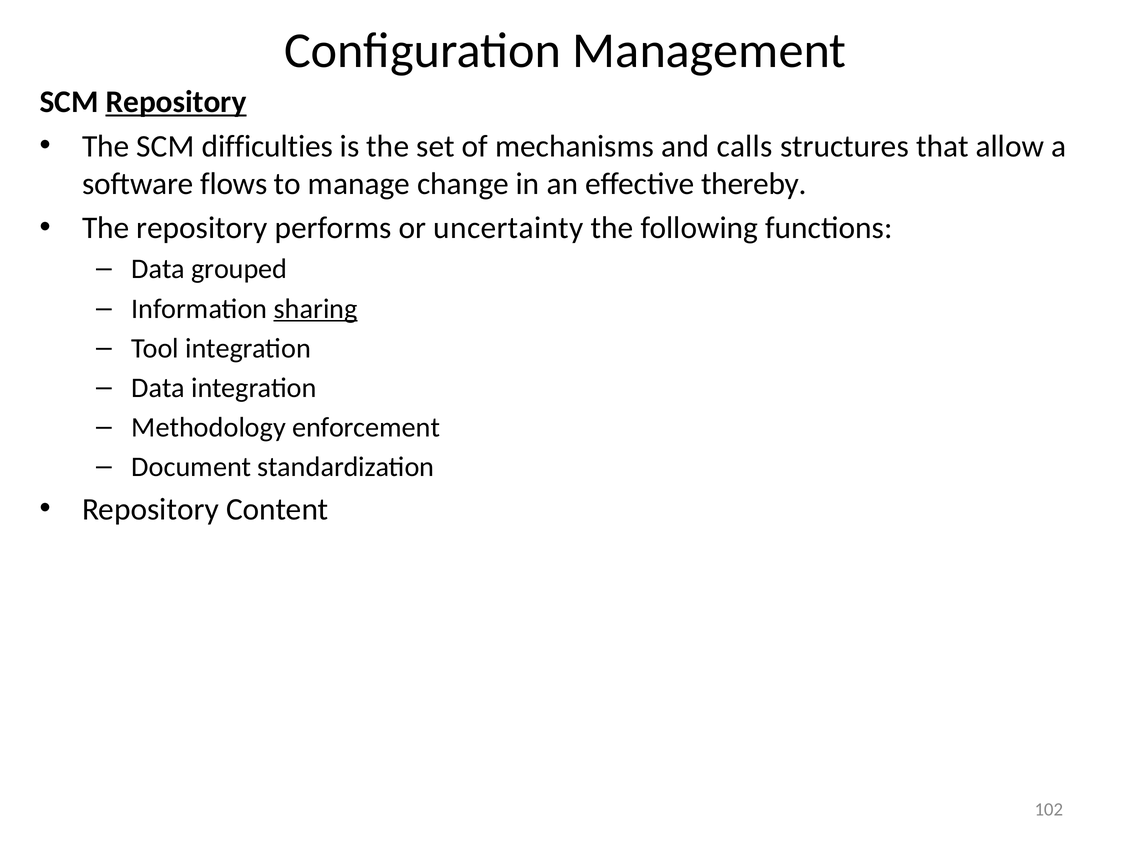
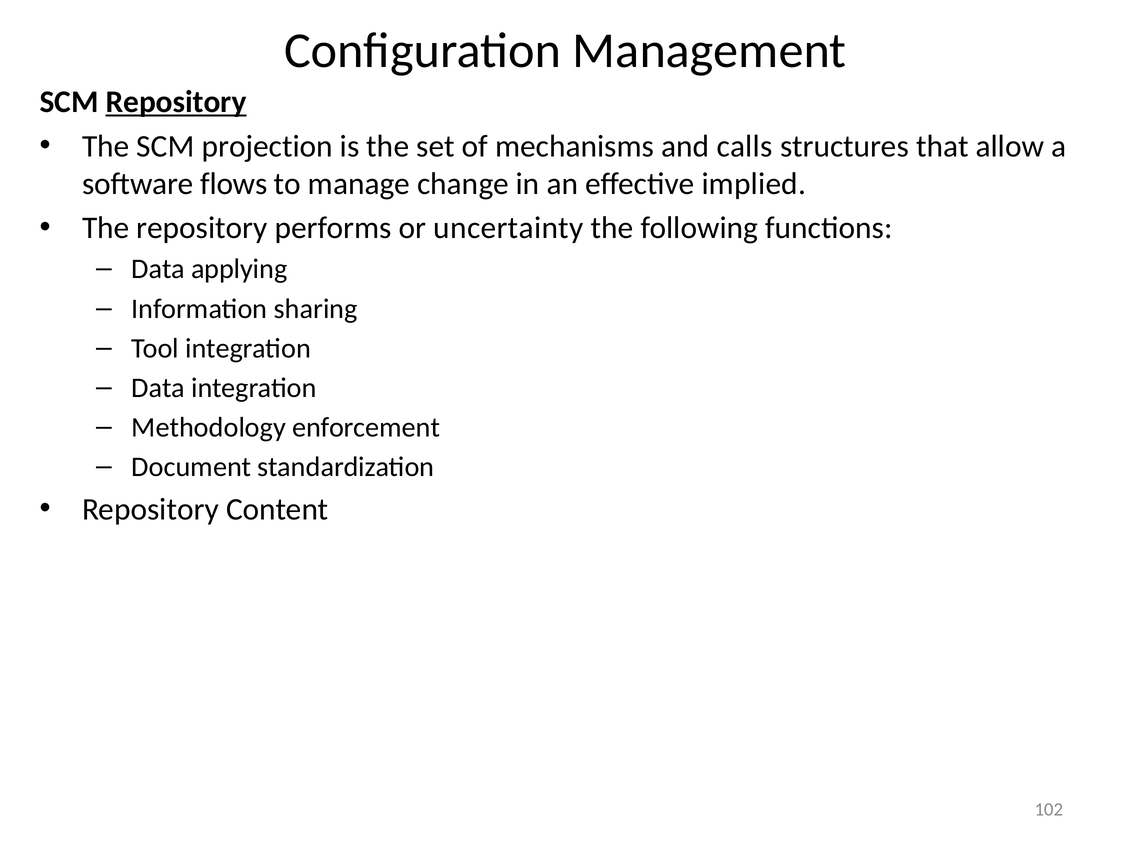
difficulties: difficulties -> projection (267, 146)
thereby: thereby -> implied (754, 184)
grouped: grouped -> applying (239, 269)
sharing underline: present -> none (316, 309)
